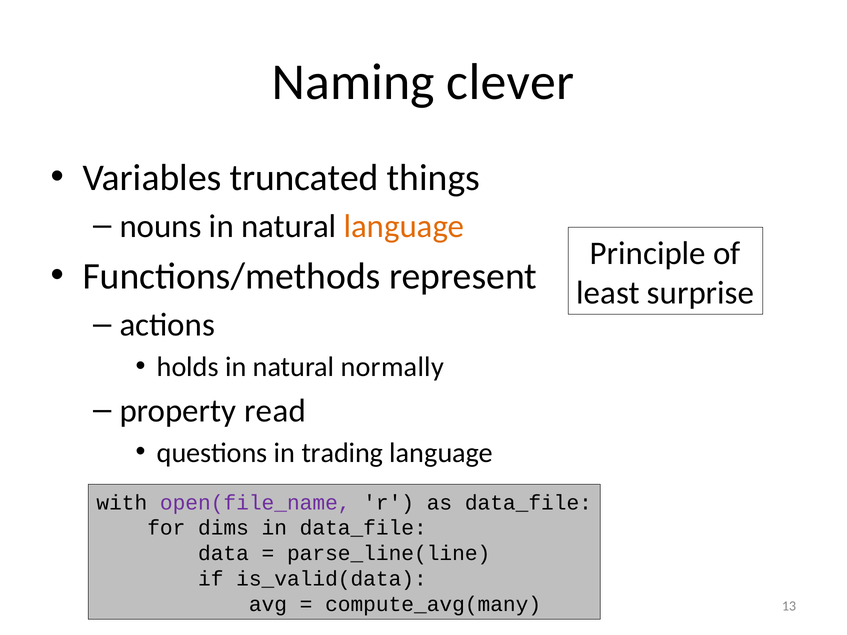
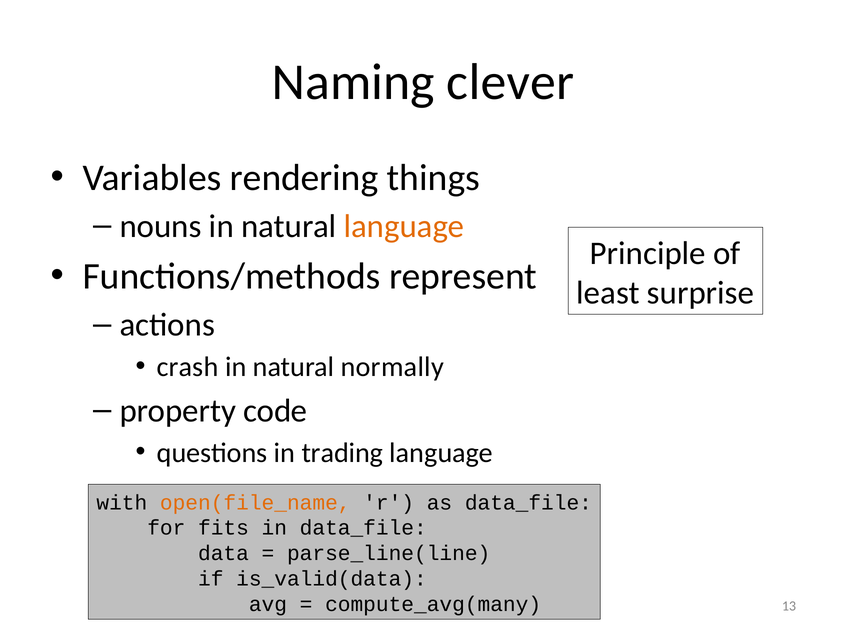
truncated: truncated -> rendering (304, 178)
holds: holds -> crash (188, 367)
read: read -> code (275, 411)
open(file_name colour: purple -> orange (255, 503)
dims: dims -> fits (223, 528)
